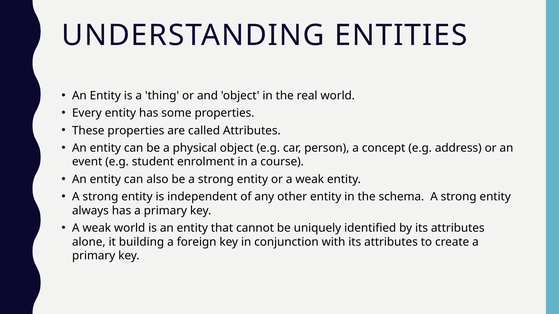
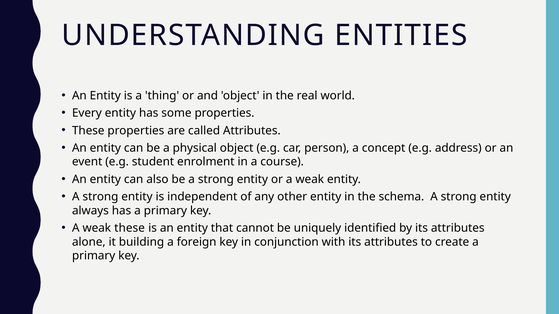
weak world: world -> these (130, 228)
